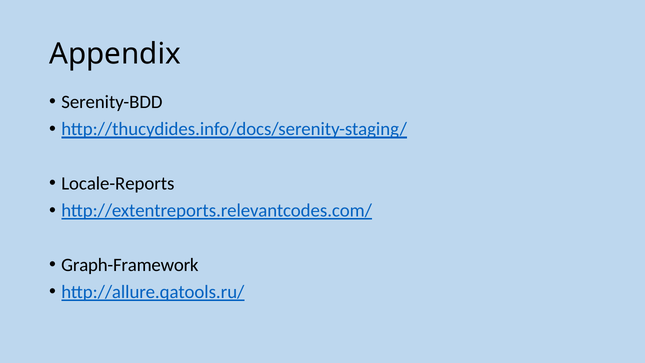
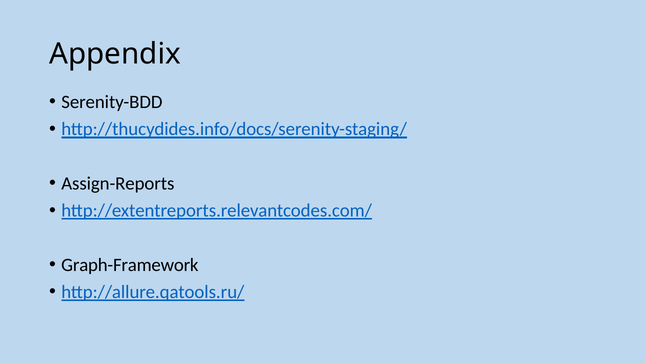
Locale-Reports: Locale-Reports -> Assign-Reports (118, 183)
